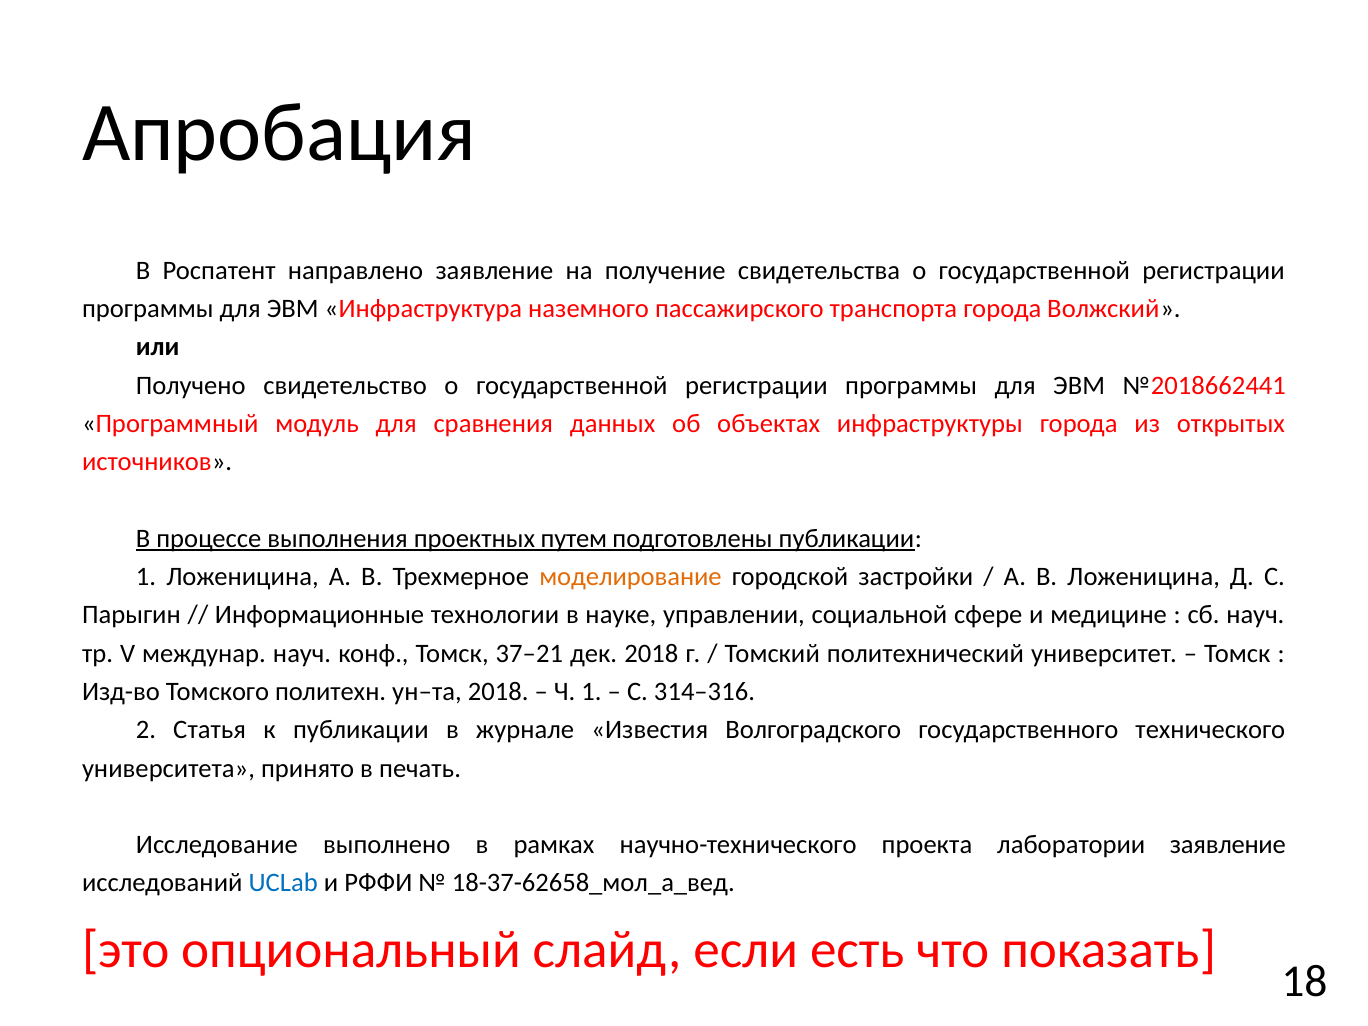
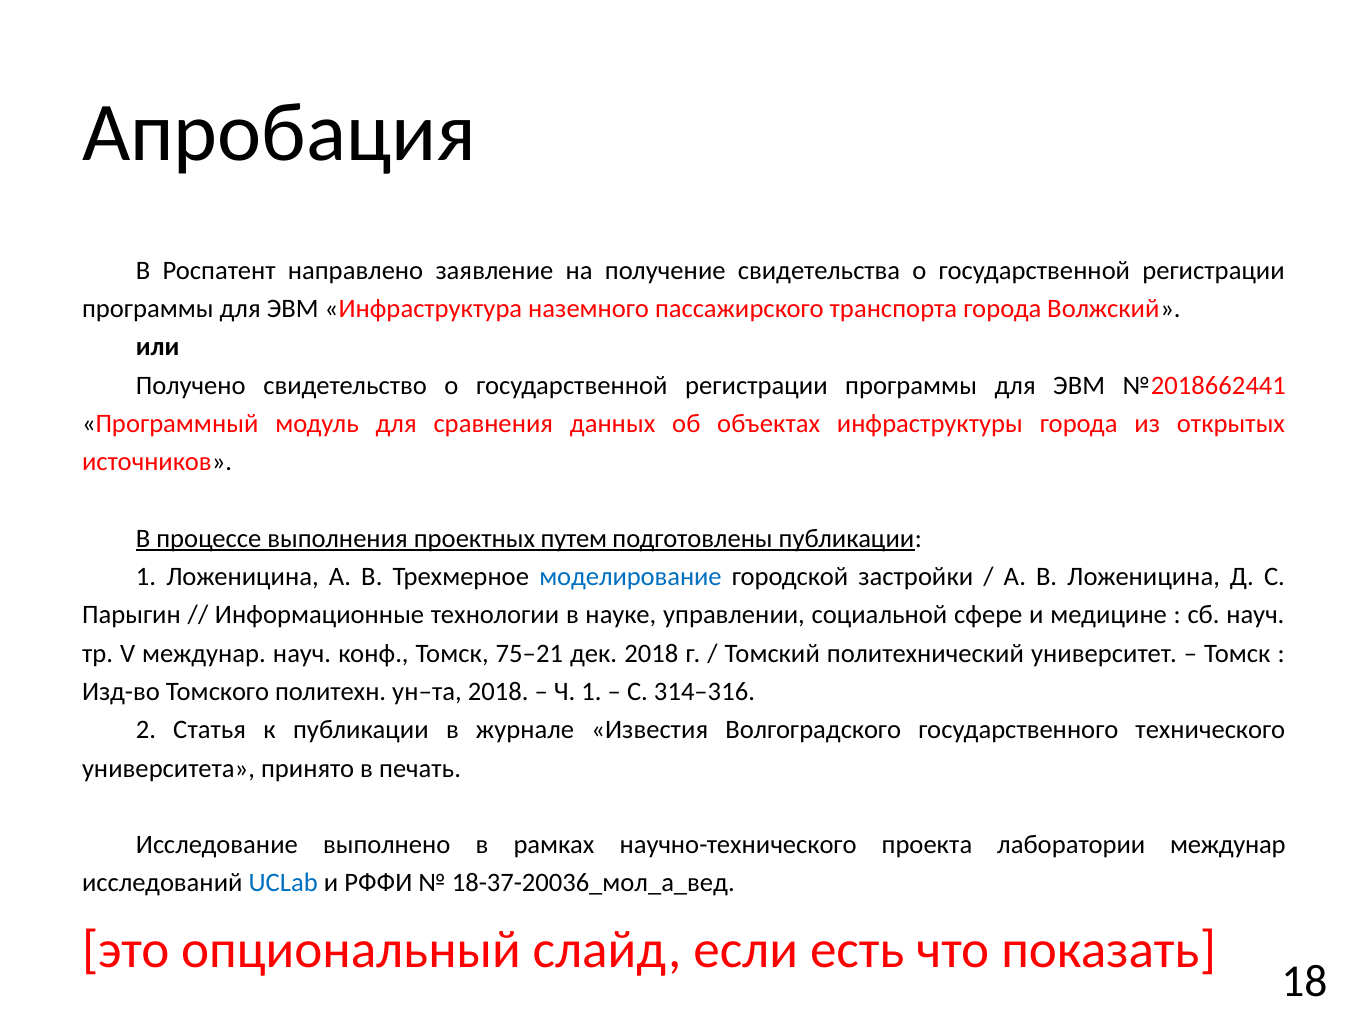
моделирование colour: orange -> blue (630, 577)
37–21: 37–21 -> 75–21 (529, 653)
лаборатории заявление: заявление -> междунар (1228, 845)
18-37-62658_мол_а_вед: 18-37-62658_мол_а_вед -> 18-37-20036_мол_а_вед (593, 883)
